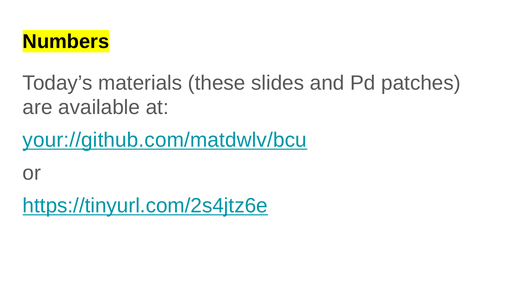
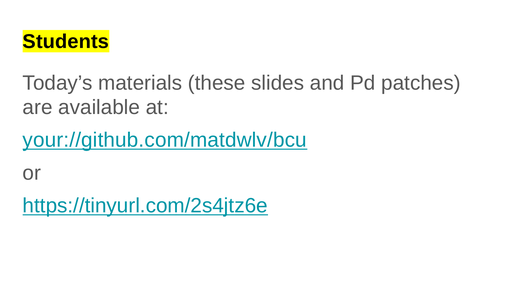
Numbers: Numbers -> Students (66, 42)
